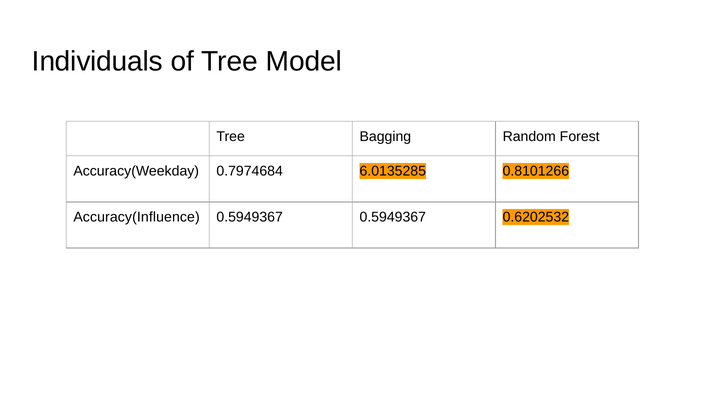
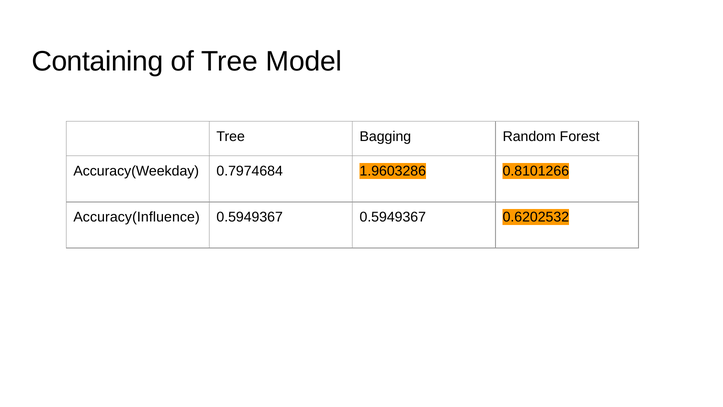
Individuals: Individuals -> Containing (98, 61)
6.0135285: 6.0135285 -> 1.9603286 (393, 171)
